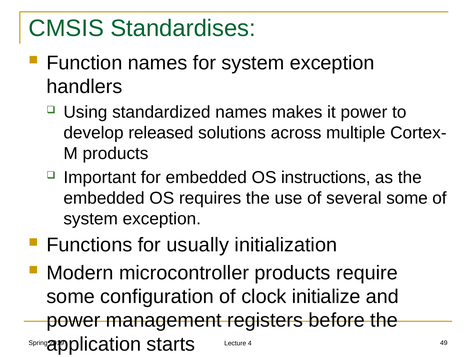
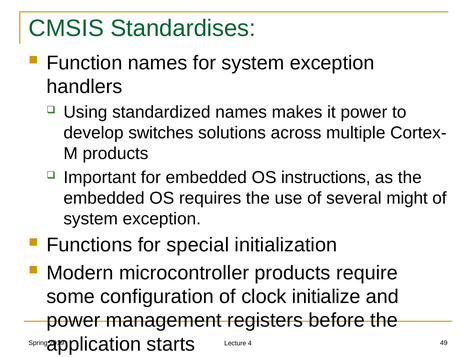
released: released -> switches (161, 133)
several some: some -> might (407, 198)
usually: usually -> special (198, 245)
